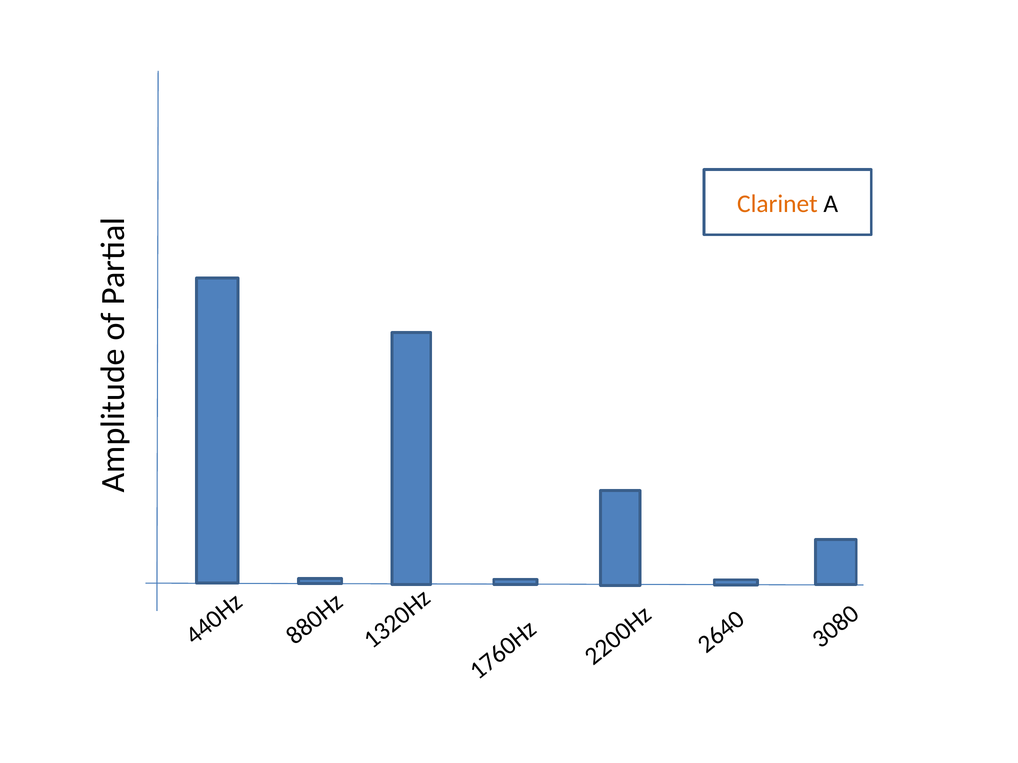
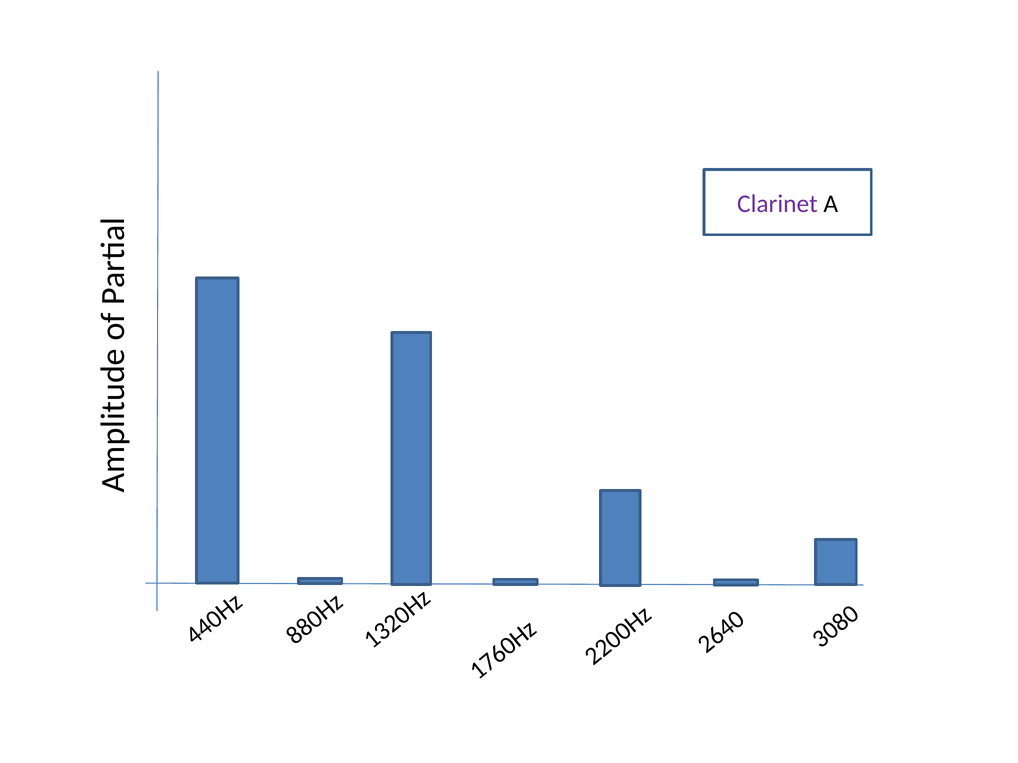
Clarinet colour: orange -> purple (777, 204)
